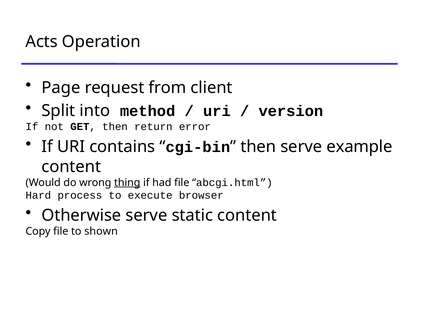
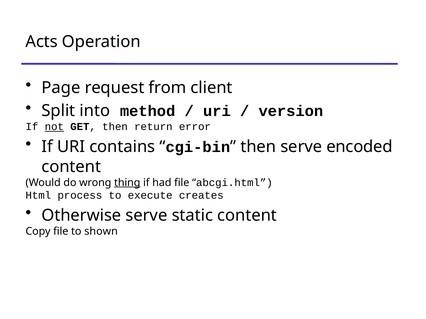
not underline: none -> present (54, 127)
example: example -> encoded (359, 147)
Hard: Hard -> Html (38, 196)
browser: browser -> creates (201, 196)
